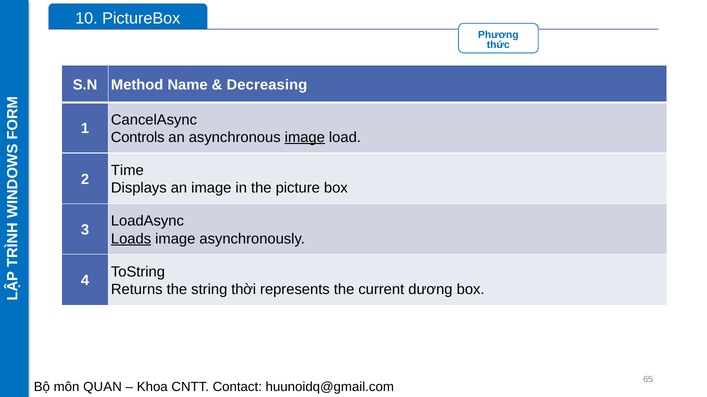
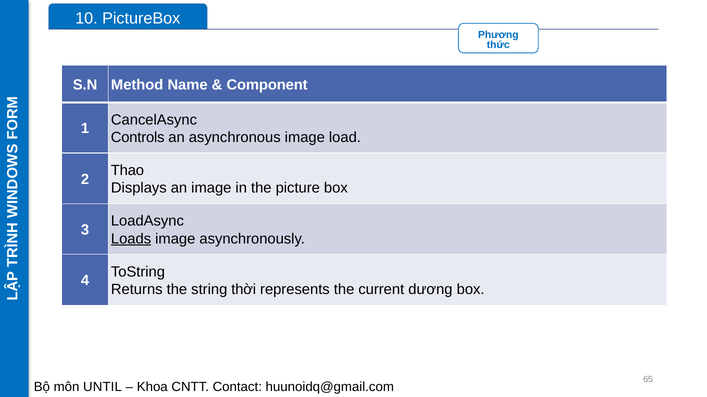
Decreasing: Decreasing -> Component (267, 85)
image underline: present -> none (305, 138)
Time: Time -> Thao (127, 171)
QUAN: QUAN -> UNTIL (103, 388)
